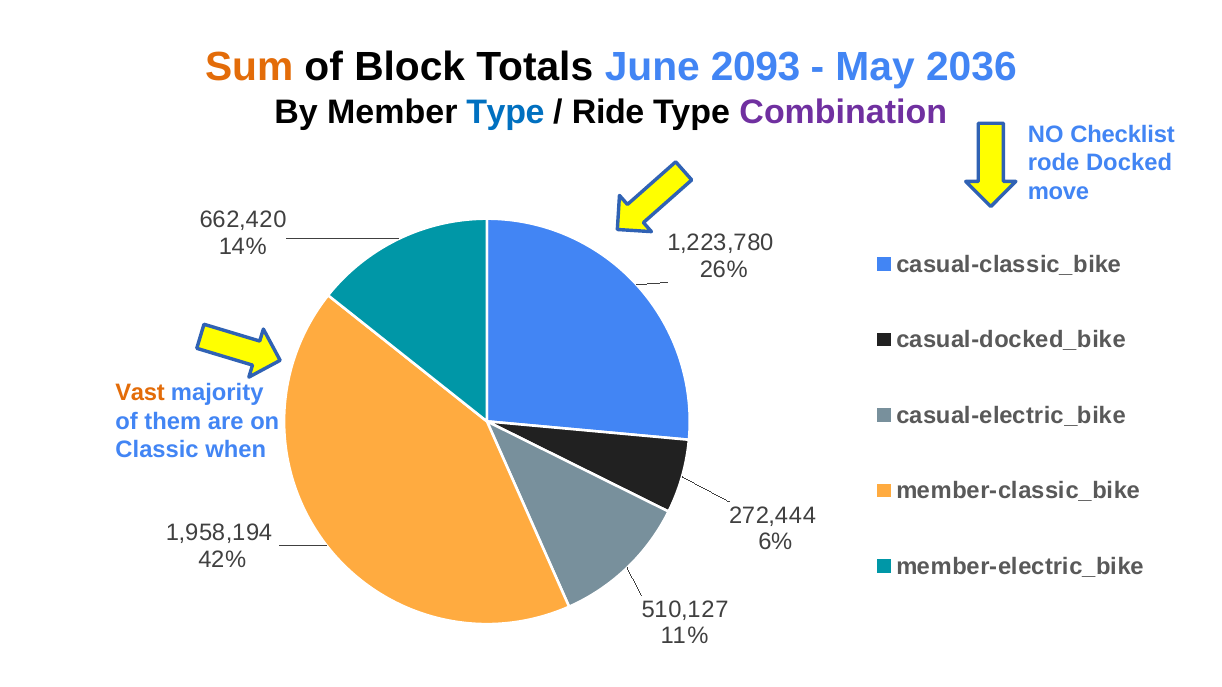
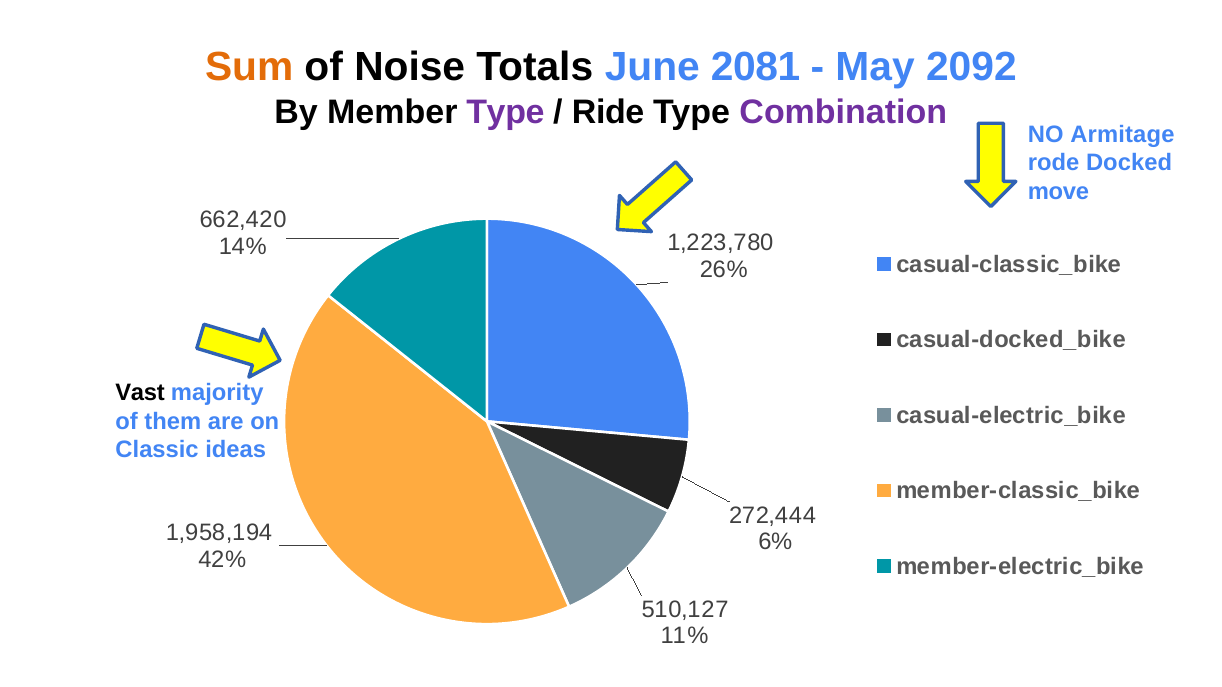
Block: Block -> Noise (410, 67)
2093: 2093 -> 2081 (756, 67)
2036: 2036 -> 2092 (971, 67)
Type colour: blue -> purple (505, 112)
Checklist: Checklist -> Armitage (1122, 134)
Vast colour: orange -> black (140, 393)
when: when -> ideas (236, 450)
